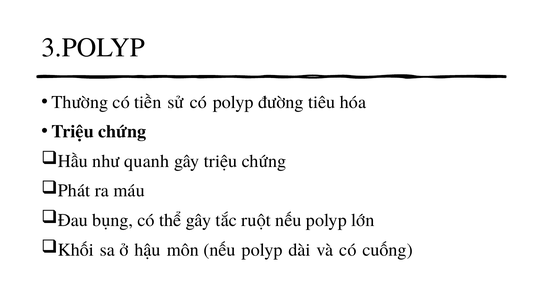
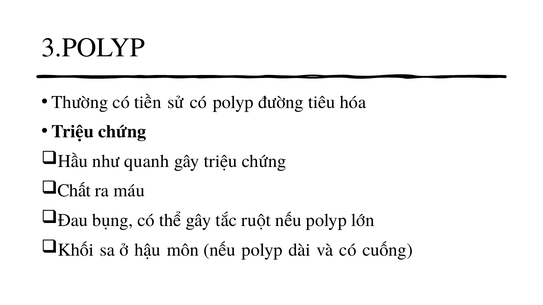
Phát: Phát -> Chất (74, 191)
